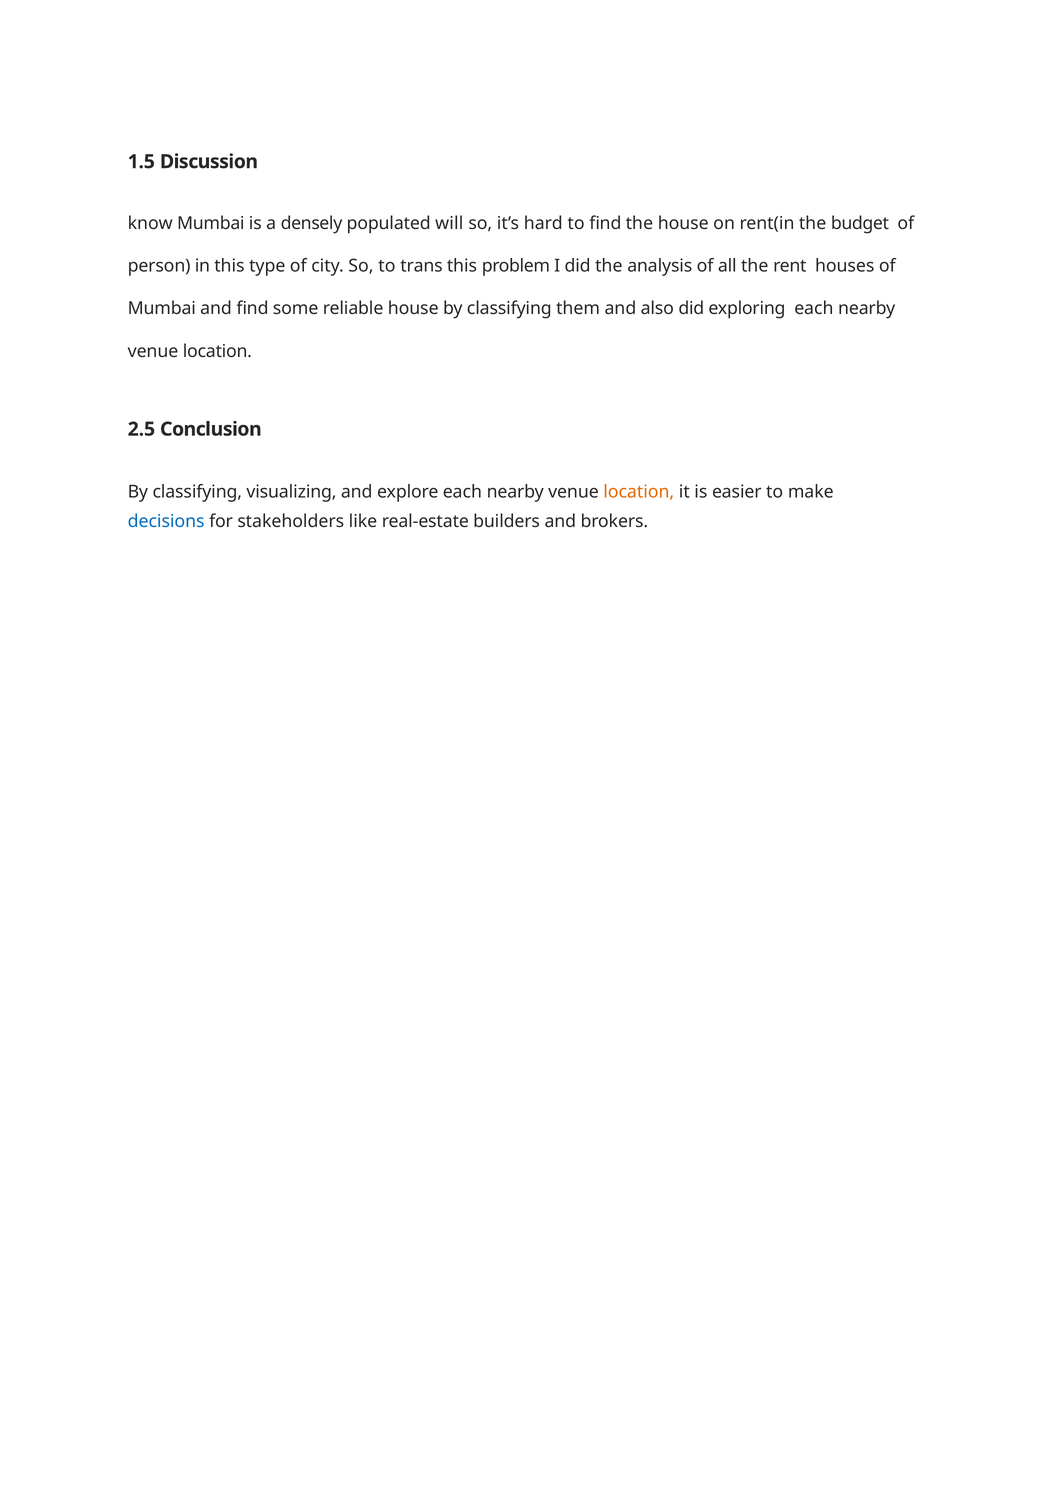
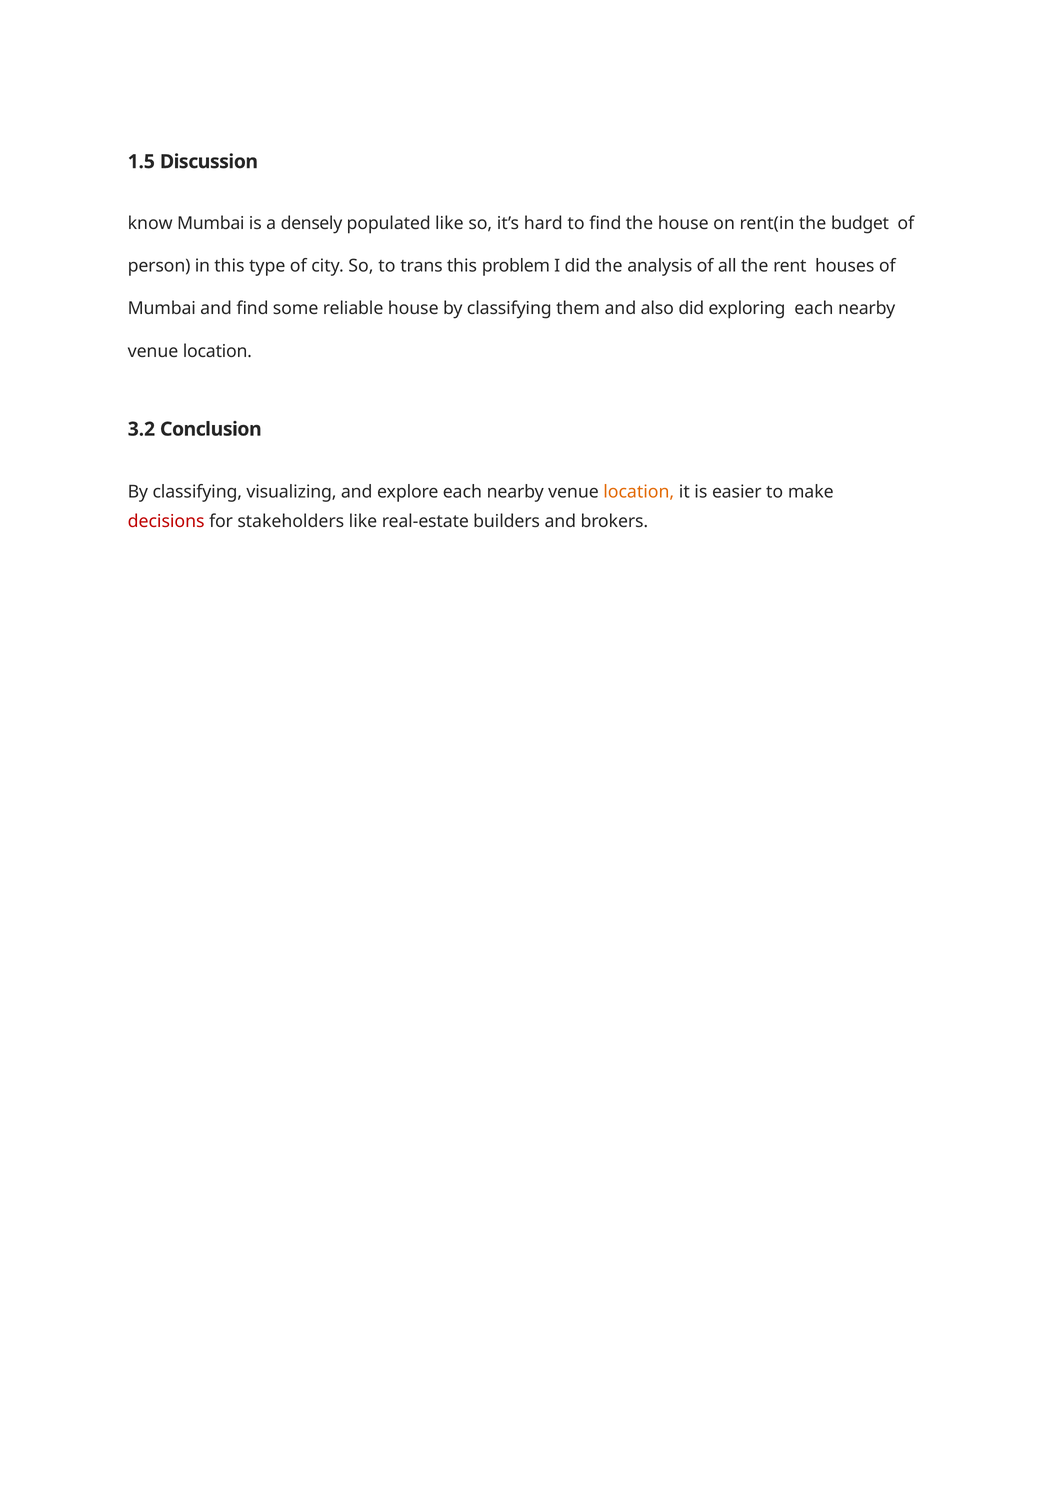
populated will: will -> like (449, 223)
2.5: 2.5 -> 3.2 (141, 429)
decisions colour: blue -> red (166, 521)
